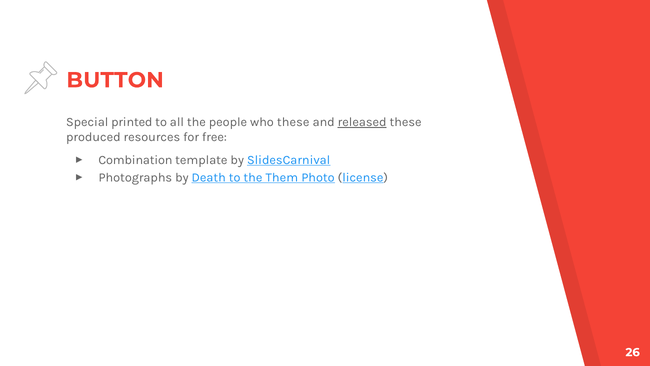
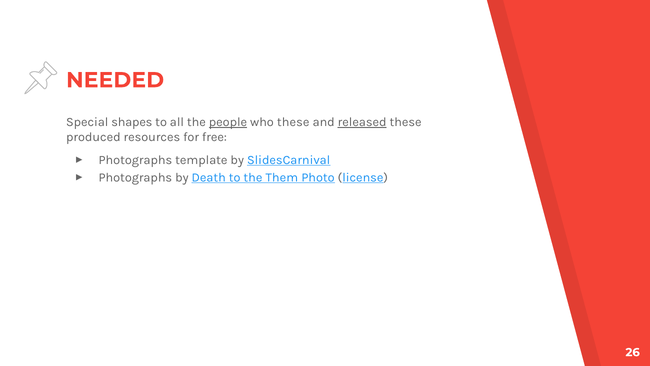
BUTTON: BUTTON -> NEEDED (115, 80)
printed: printed -> shapes (132, 122)
people underline: none -> present (228, 122)
Combination: Combination -> Photographs (135, 160)
